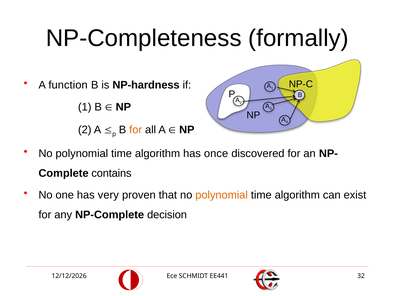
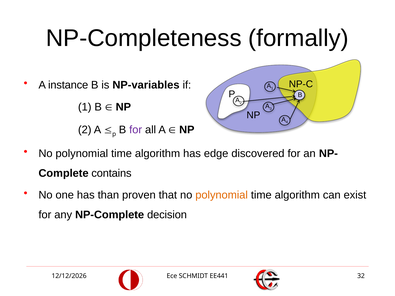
function: function -> instance (68, 85)
NP-hardness: NP-hardness -> NP-variables (146, 85)
for colour: orange -> purple (136, 130)
once: once -> edge (216, 154)
very: very -> than (108, 195)
